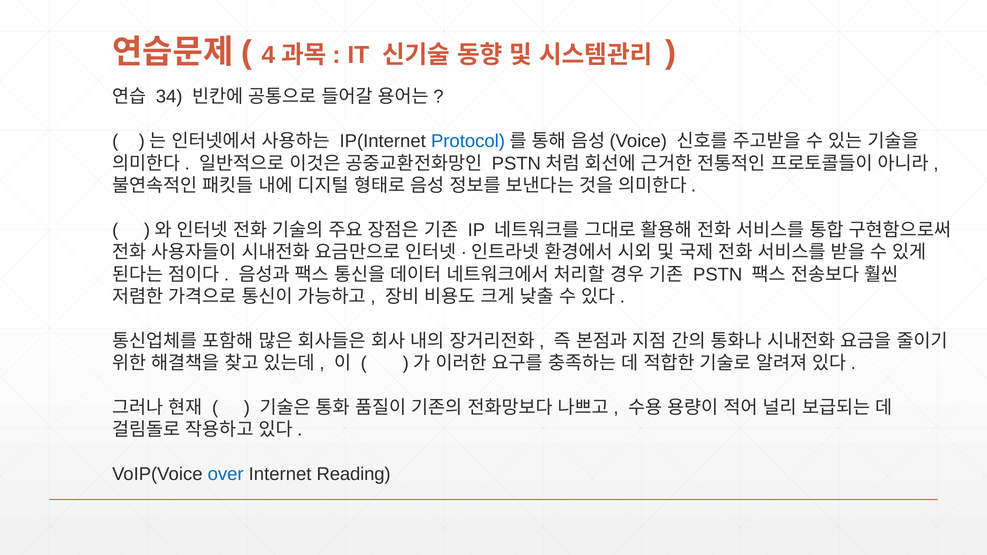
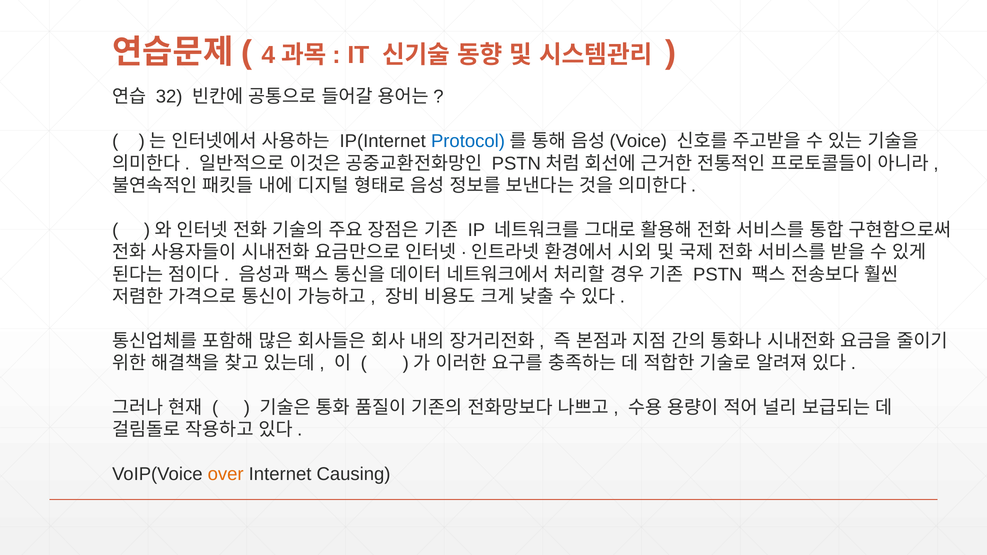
34: 34 -> 32 (169, 97)
over colour: blue -> orange (226, 474)
Reading: Reading -> Causing (354, 474)
